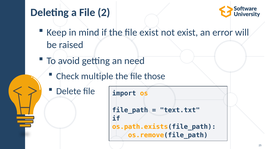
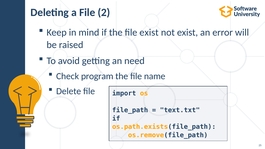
multiple: multiple -> program (97, 76)
those: those -> name (155, 76)
